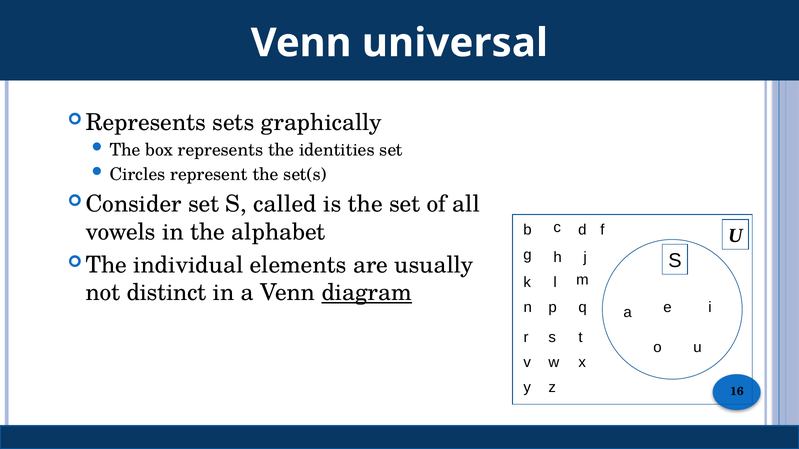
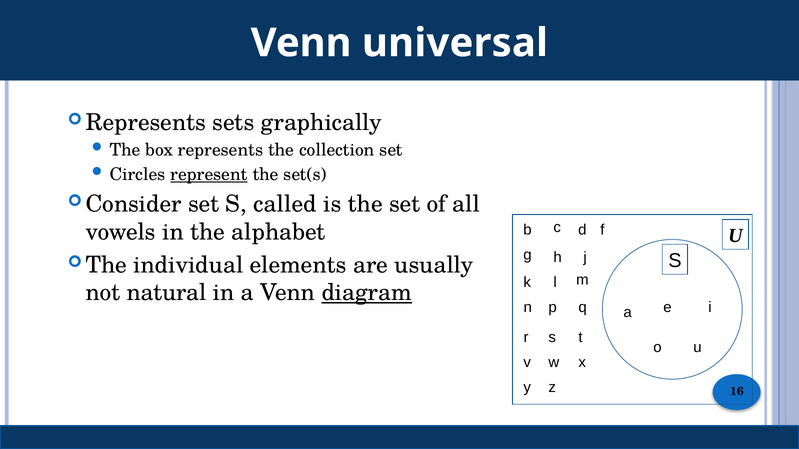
identities: identities -> collection (337, 150)
represent underline: none -> present (209, 174)
distinct: distinct -> natural (167, 293)
